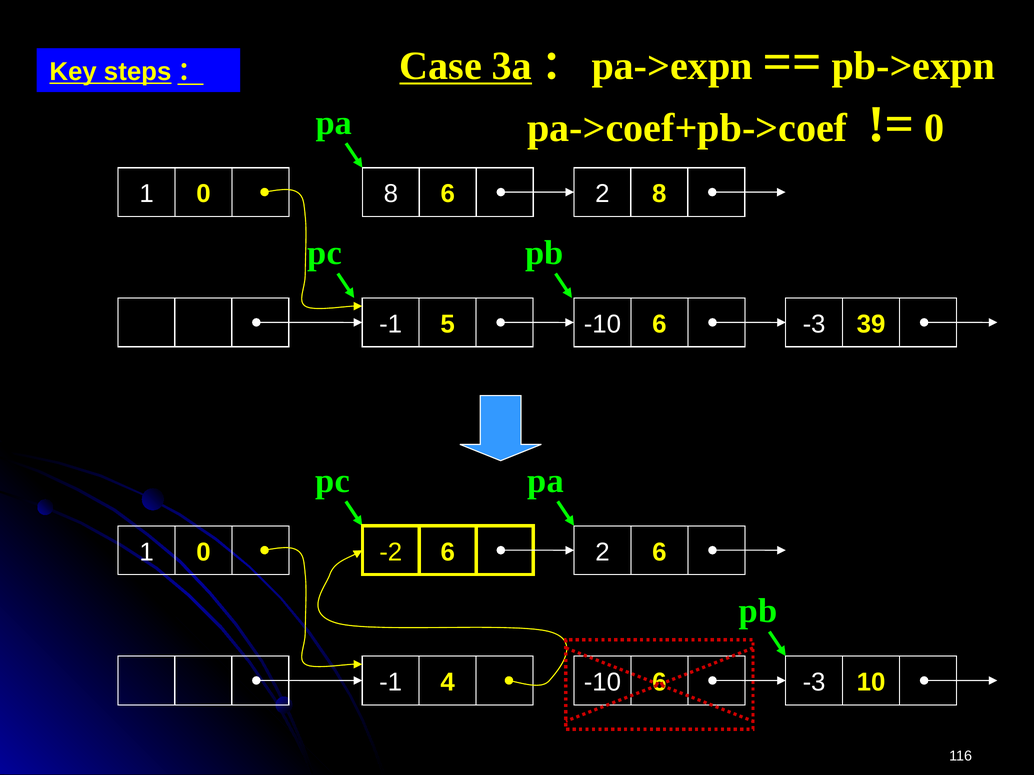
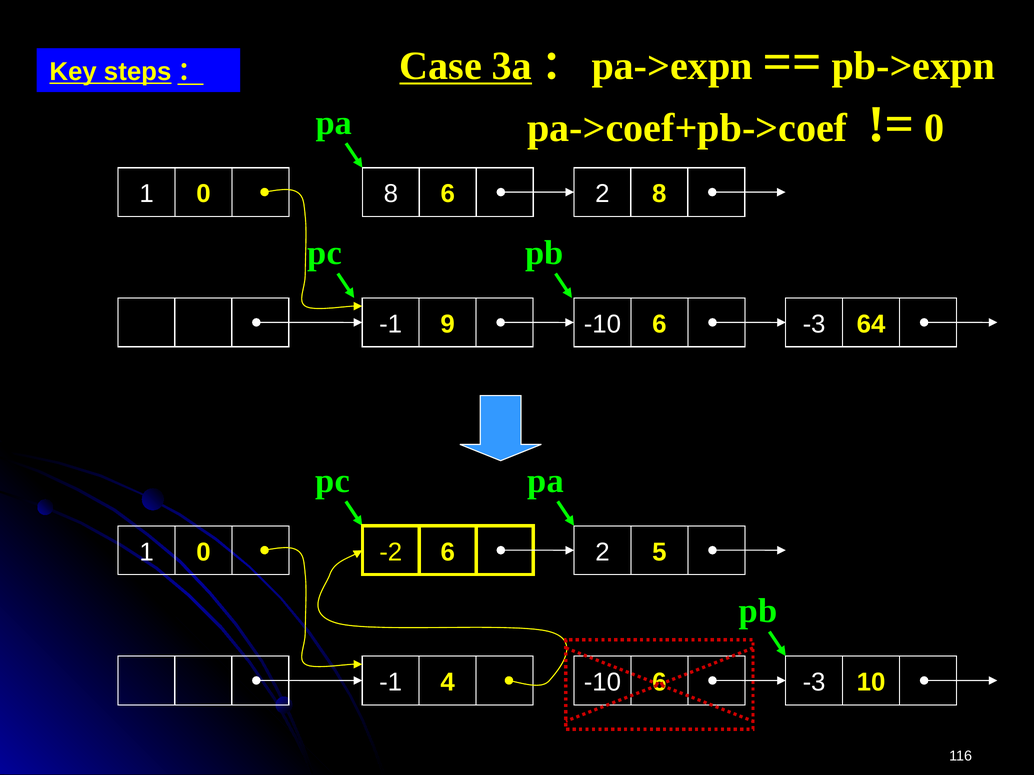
5: 5 -> 9 (448, 324)
39: 39 -> 64 (871, 324)
2 6: 6 -> 5 (659, 552)
